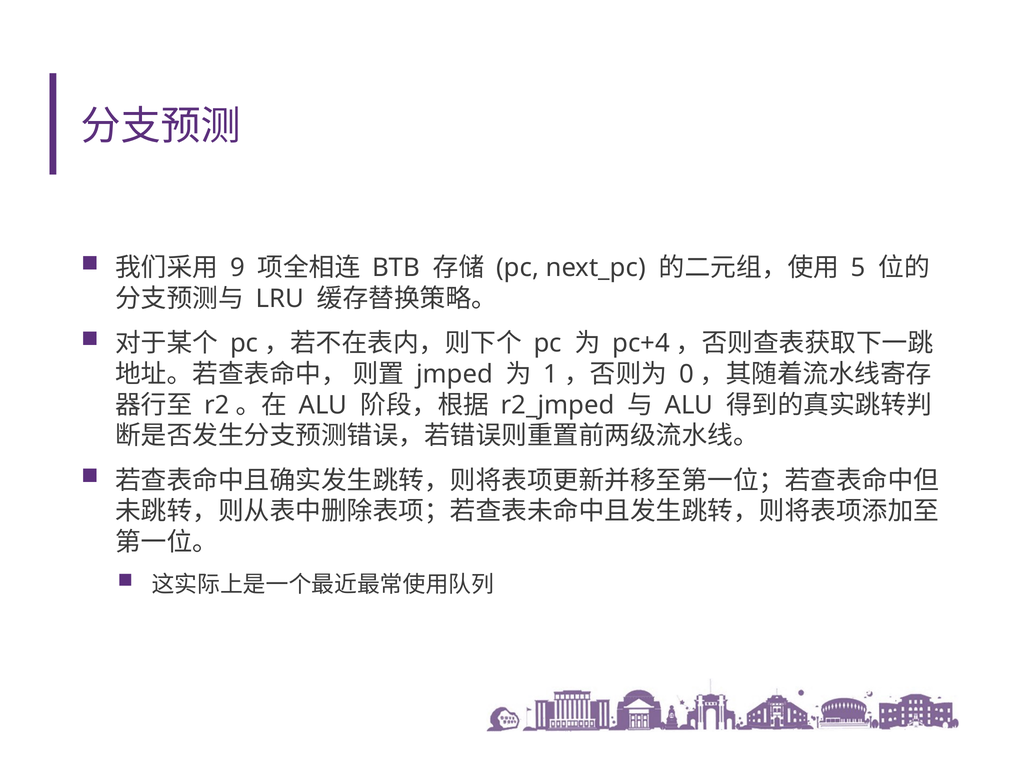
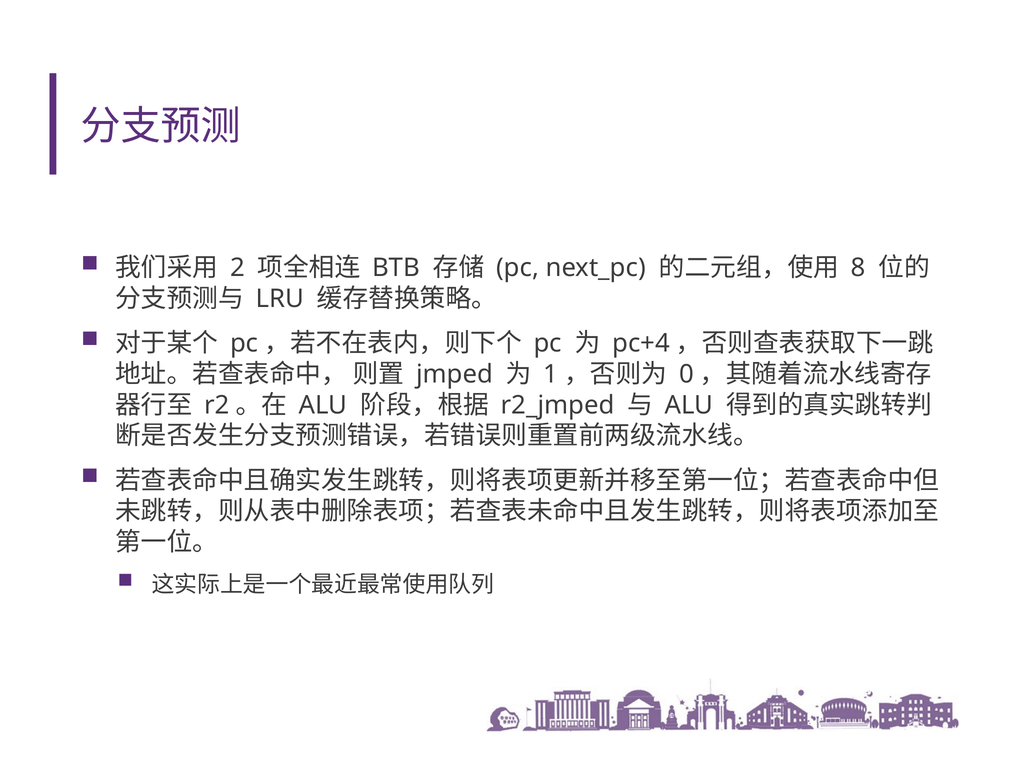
9: 9 -> 2 (237, 268)
5: 5 -> 8 (858, 268)
